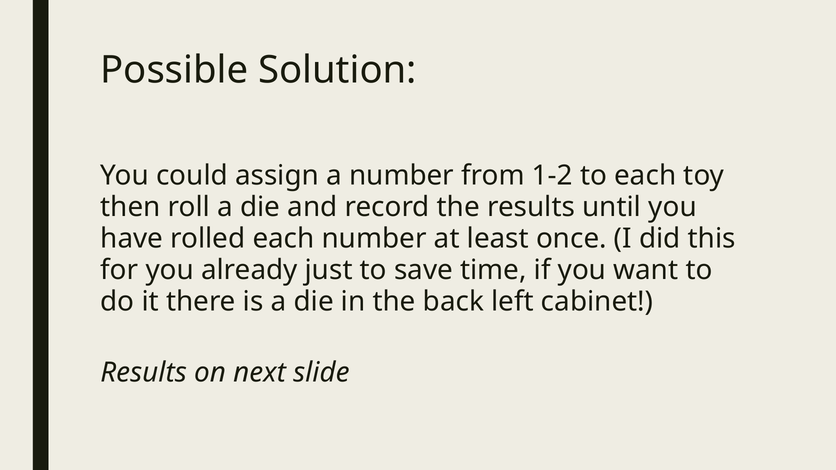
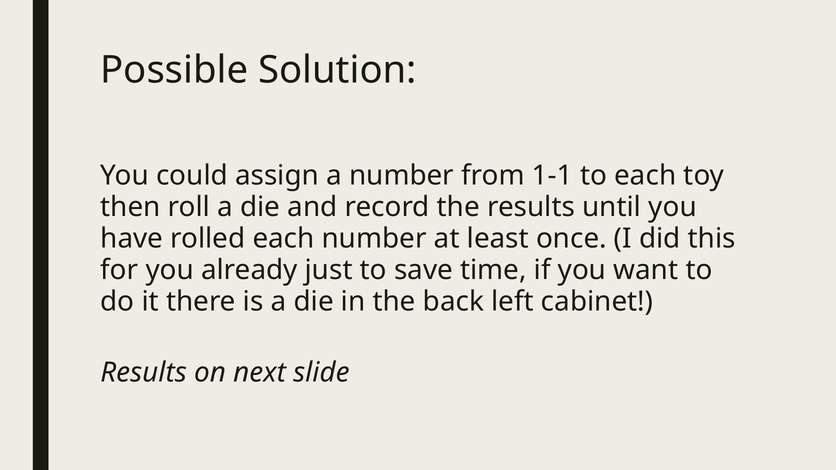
1-2: 1-2 -> 1-1 (552, 176)
